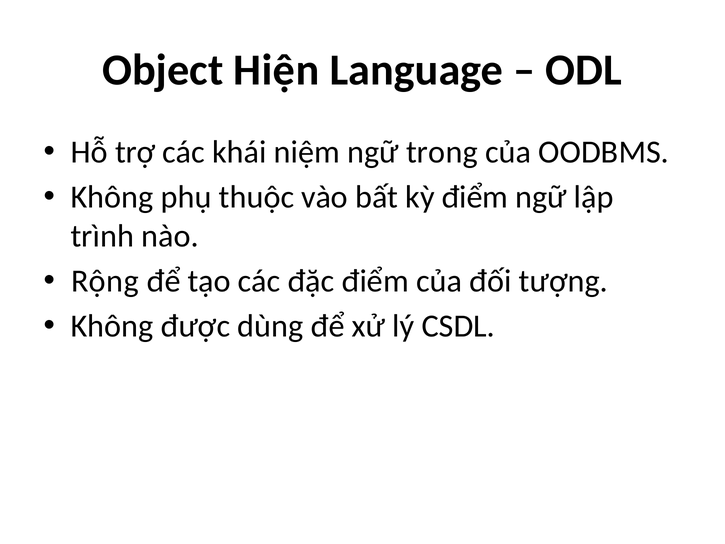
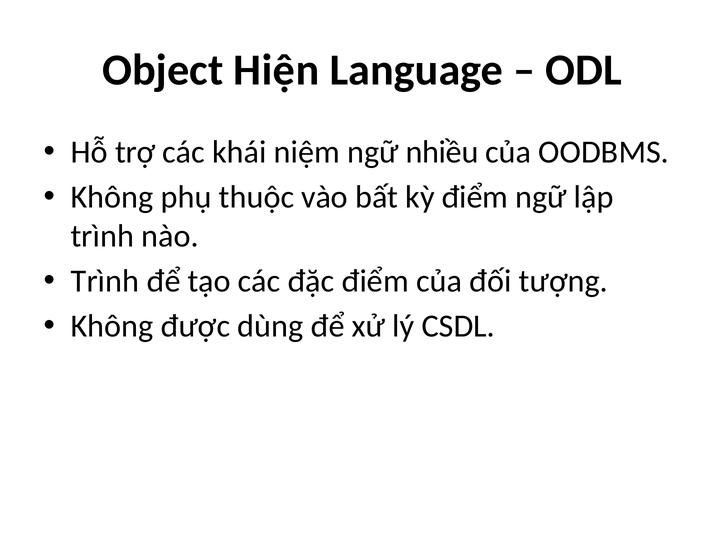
trong: trong -> nhiều (442, 152)
Rộng: Rộng -> Trình (105, 281)
